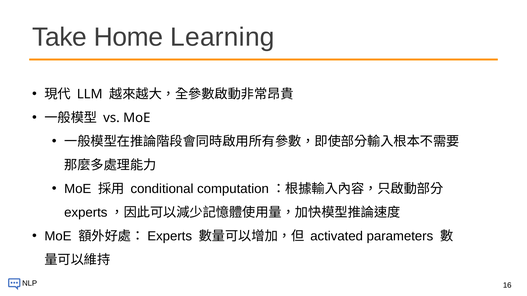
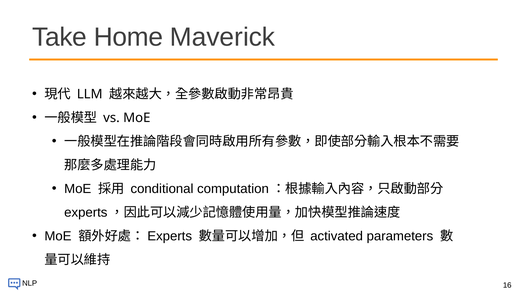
Learning: Learning -> Maverick (223, 37)
